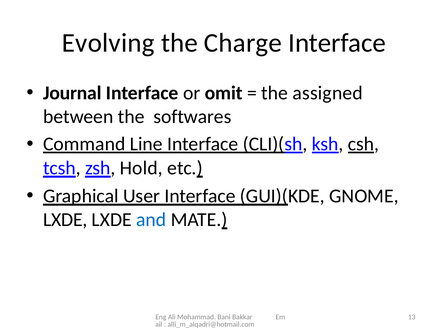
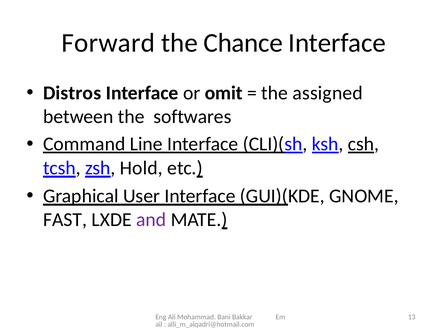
Evolving: Evolving -> Forward (108, 43)
Charge: Charge -> Chance (243, 43)
Journal: Journal -> Distros (72, 93)
LXDE: LXDE -> FAST (65, 219)
and colour: blue -> purple (151, 219)
